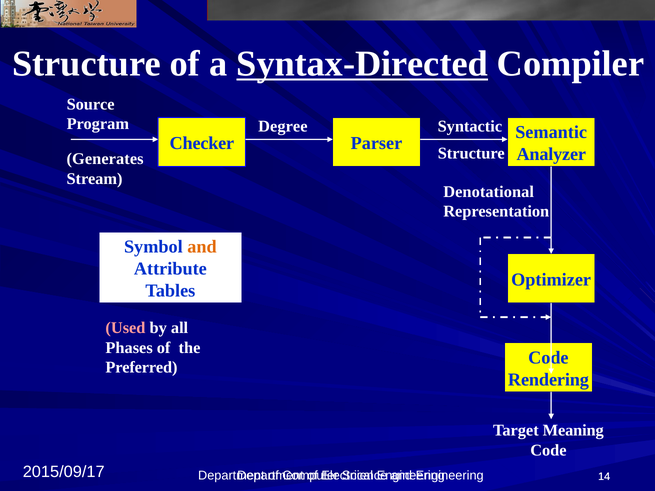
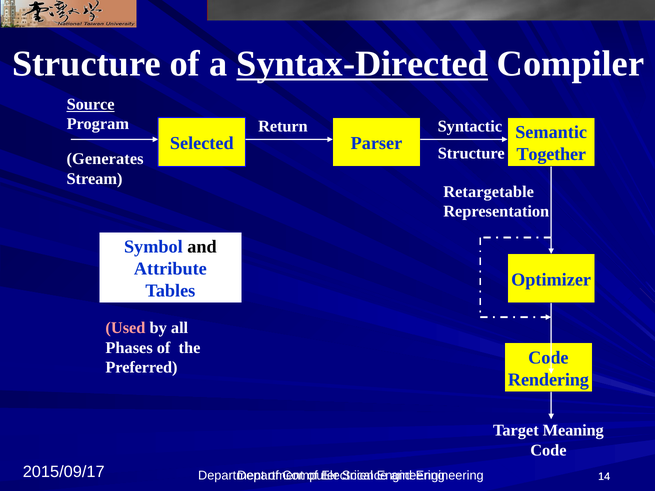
Source underline: none -> present (91, 104)
Degree: Degree -> Return (283, 126)
Checker: Checker -> Selected (202, 143)
Analyzer: Analyzer -> Together (551, 154)
Denotational: Denotational -> Retargetable (489, 192)
and colour: orange -> black (202, 247)
